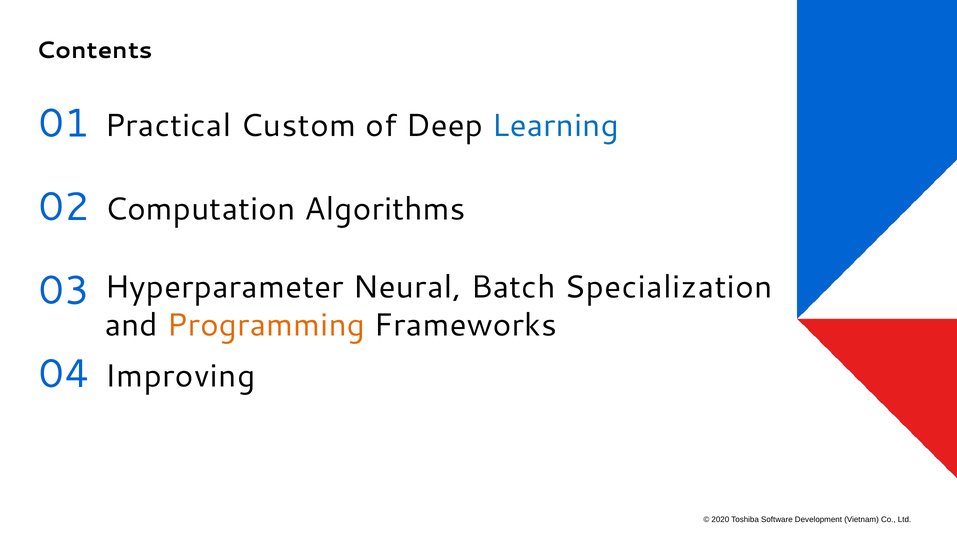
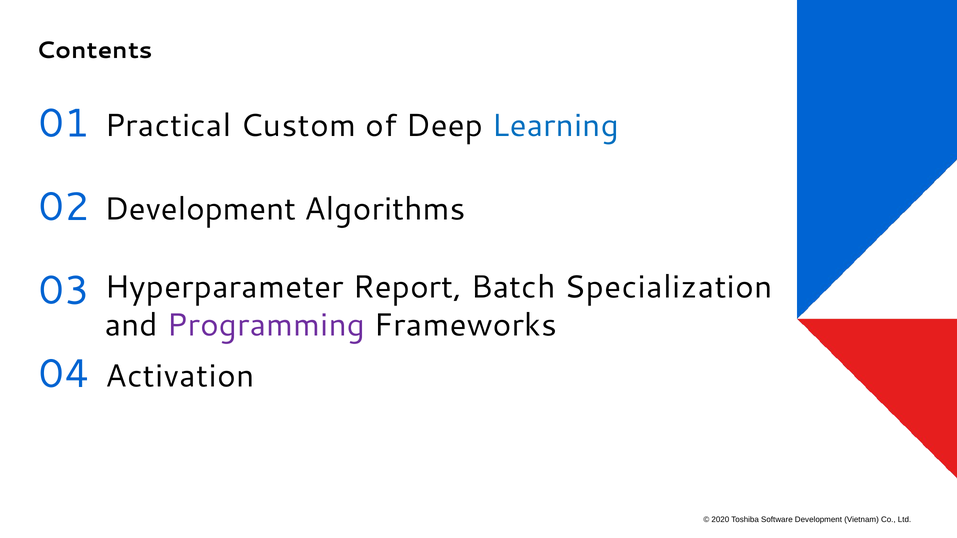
Computation: Computation -> Development (200, 209)
Neural: Neural -> Report (407, 287)
Programming colour: orange -> purple (266, 326)
Improving: Improving -> Activation (180, 377)
